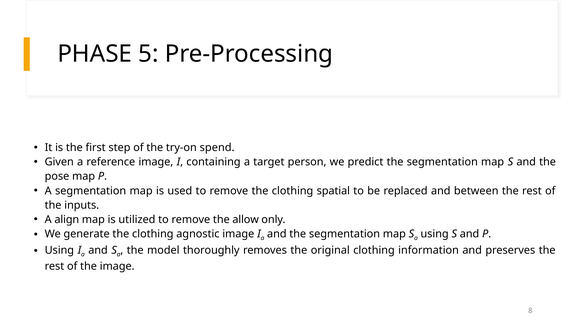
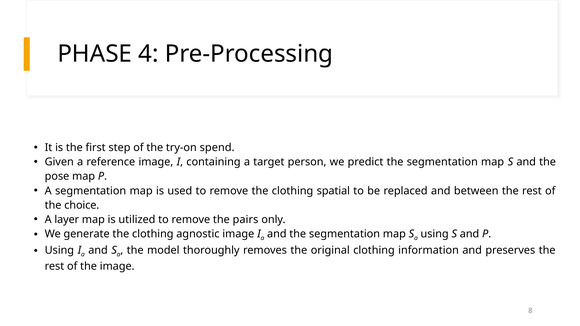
5: 5 -> 4 (148, 54)
inputs: inputs -> choice (82, 205)
align: align -> layer (67, 220)
allow: allow -> pairs (245, 220)
